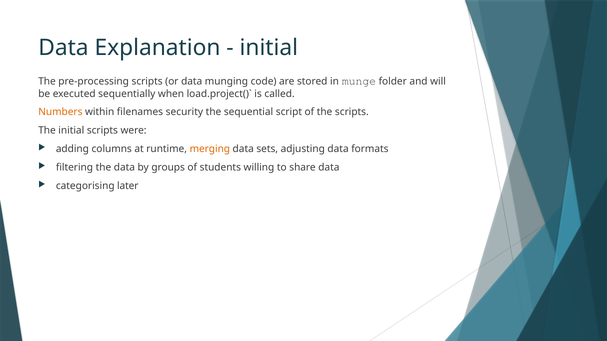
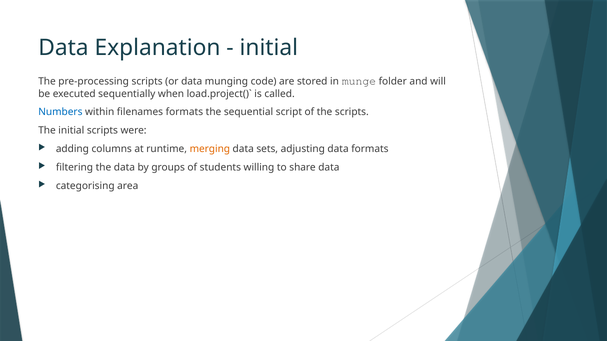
Numbers colour: orange -> blue (60, 112)
filenames security: security -> formats (184, 112)
later: later -> area (128, 186)
